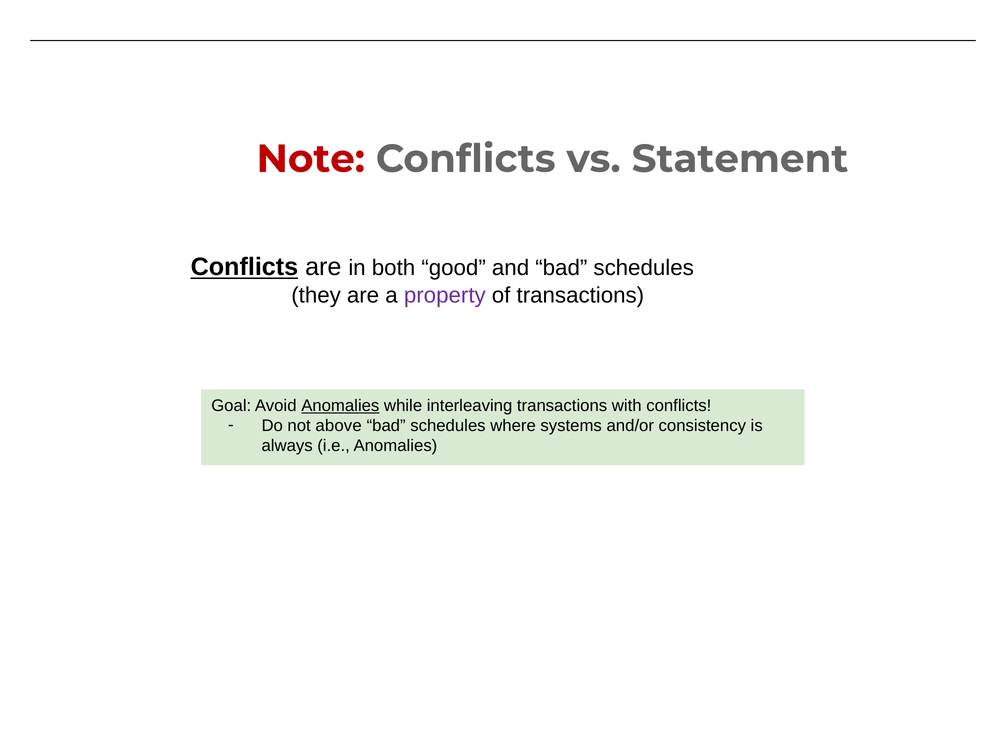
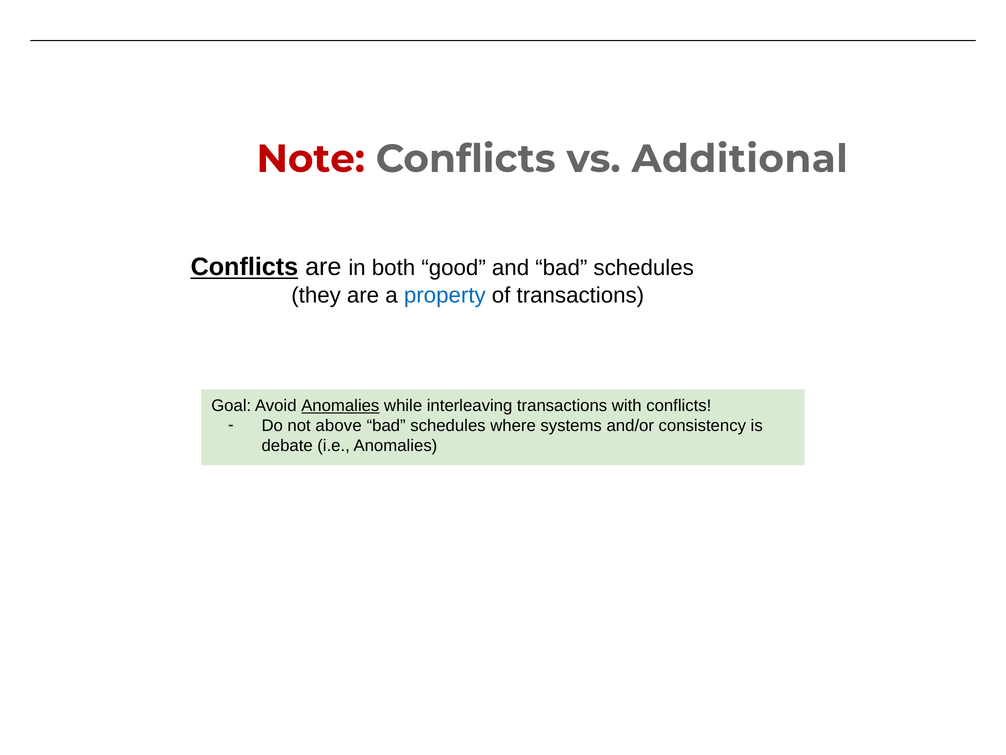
Statement: Statement -> Additional (740, 159)
property colour: purple -> blue (445, 295)
always: always -> debate (287, 446)
